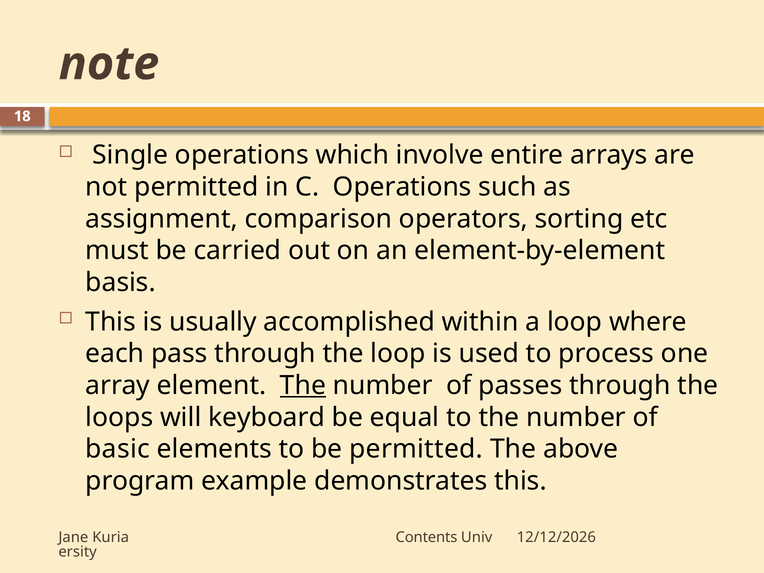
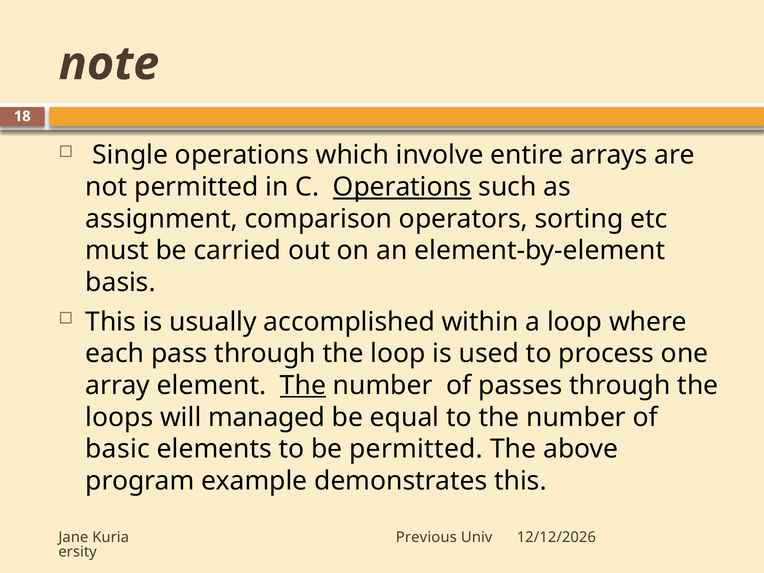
Operations underline: none -> present (402, 187)
keyboard: keyboard -> managed (267, 417)
Contents: Contents -> Previous (426, 537)
